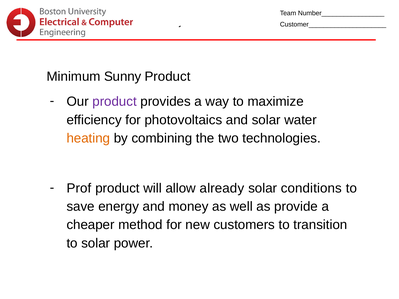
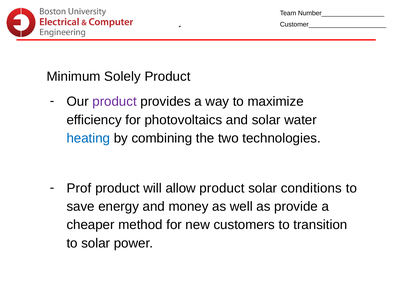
Sunny: Sunny -> Solely (122, 77)
heating colour: orange -> blue (88, 138)
allow already: already -> product (222, 188)
